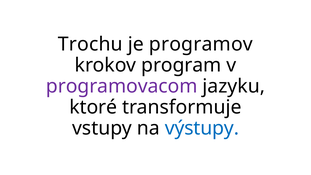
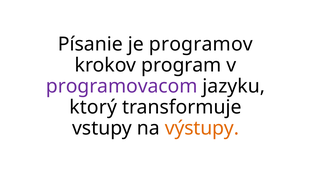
Trochu: Trochu -> Písanie (90, 44)
ktoré: ktoré -> ktorý (93, 107)
výstupy colour: blue -> orange (202, 128)
